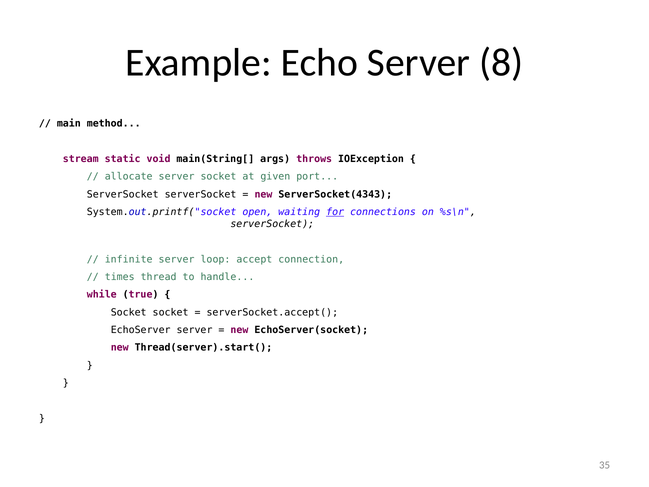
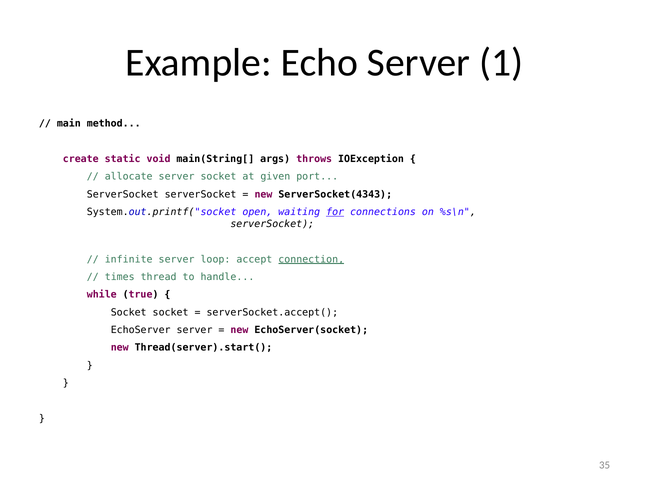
8: 8 -> 1 (501, 63)
stream: stream -> create (81, 159)
connection underline: none -> present (311, 259)
